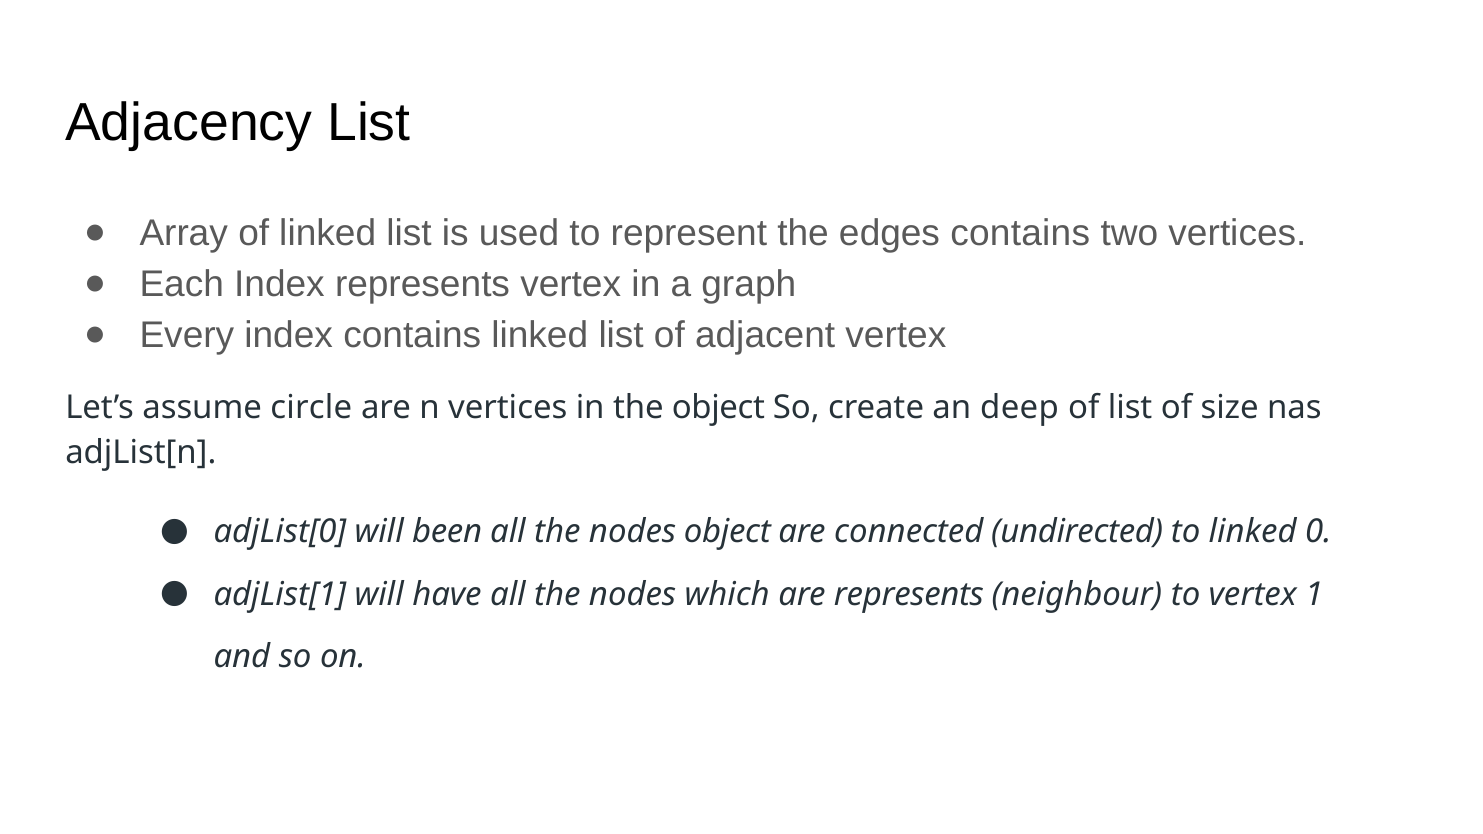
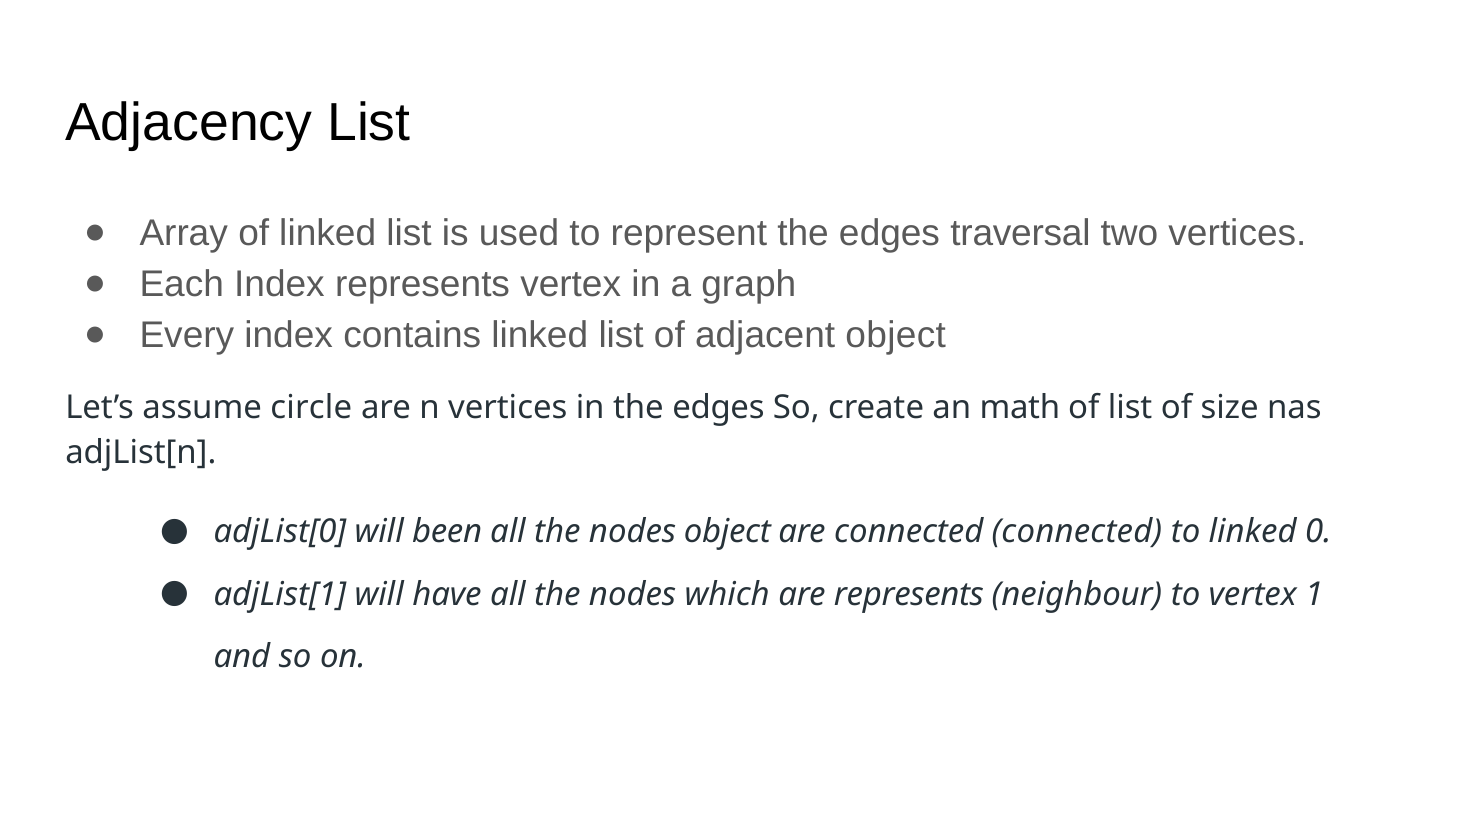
edges contains: contains -> traversal (1020, 233)
adjacent vertex: vertex -> object (896, 336)
in the object: object -> edges (718, 408)
deep: deep -> math (1020, 408)
connected undirected: undirected -> connected (1077, 532)
